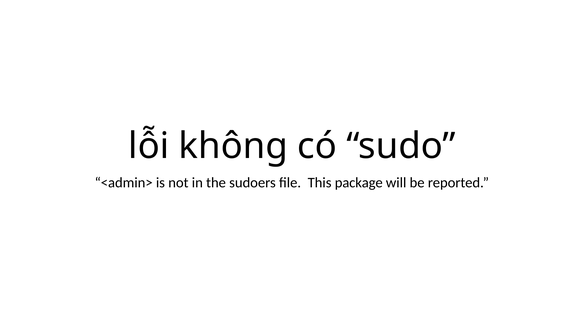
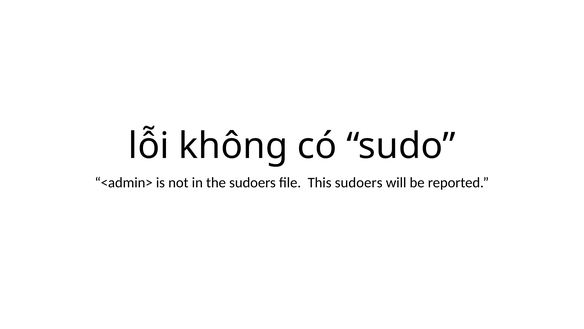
This package: package -> sudoers (359, 183)
